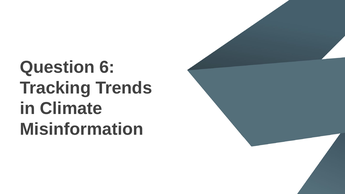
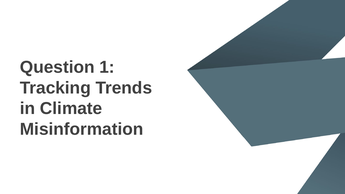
6: 6 -> 1 (107, 67)
